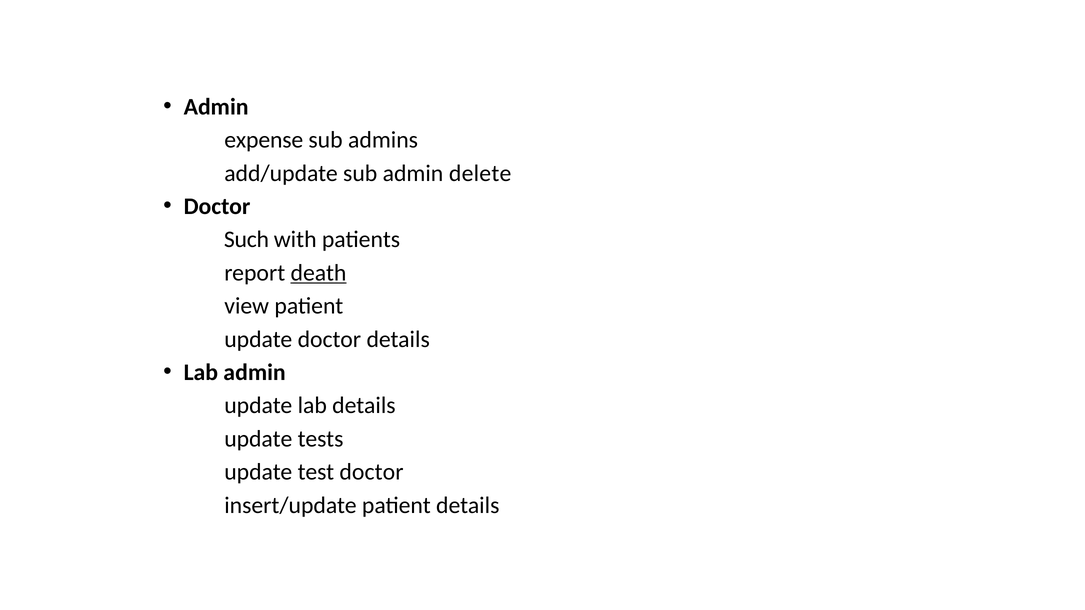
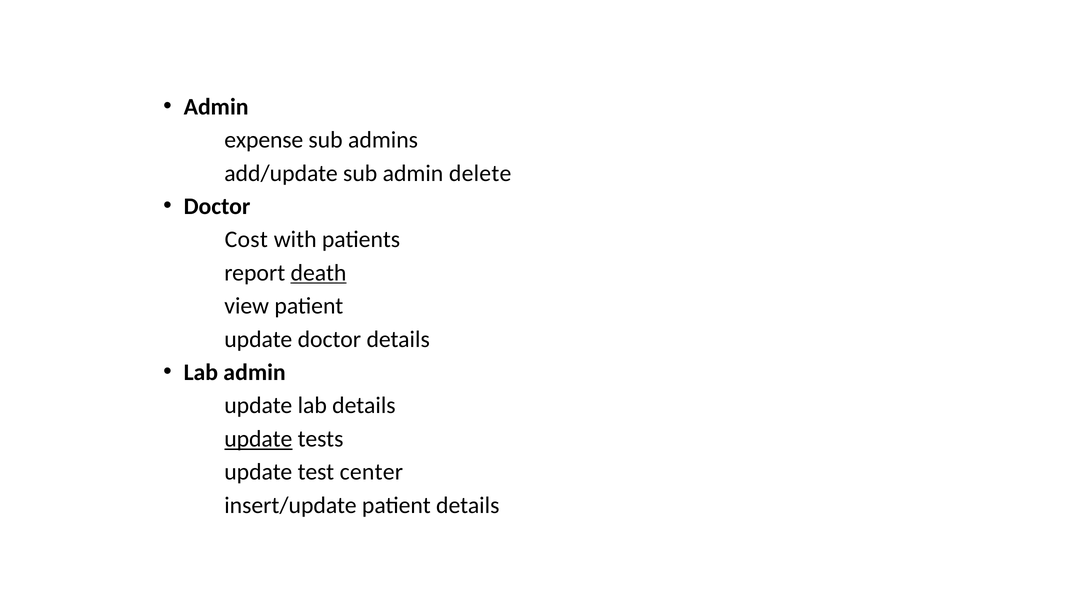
Such: Such -> Cost (246, 240)
update underline: none -> present (258, 439)
test doctor: doctor -> center (371, 472)
